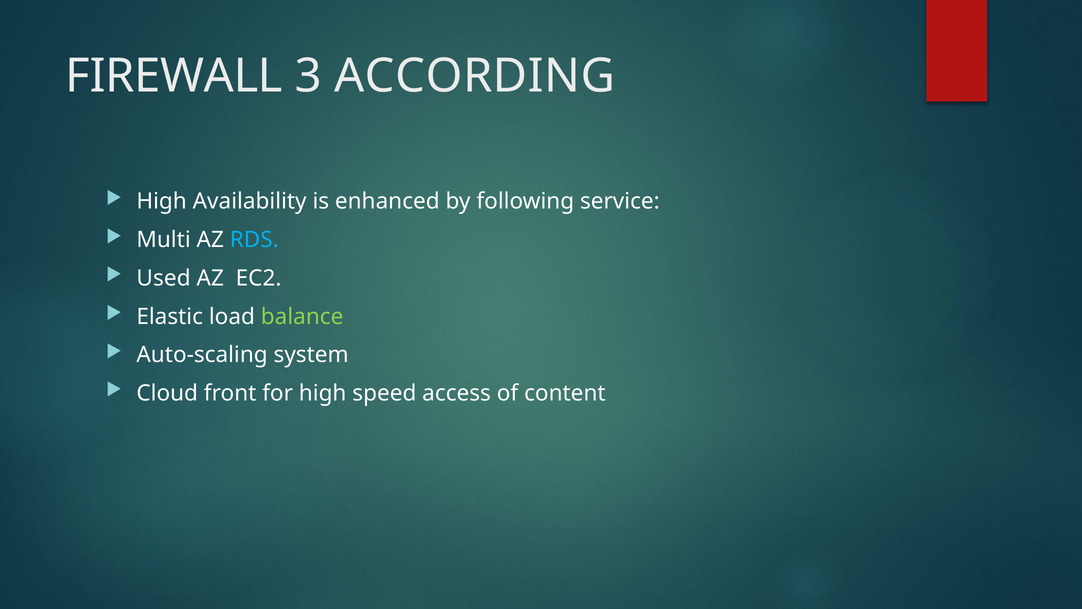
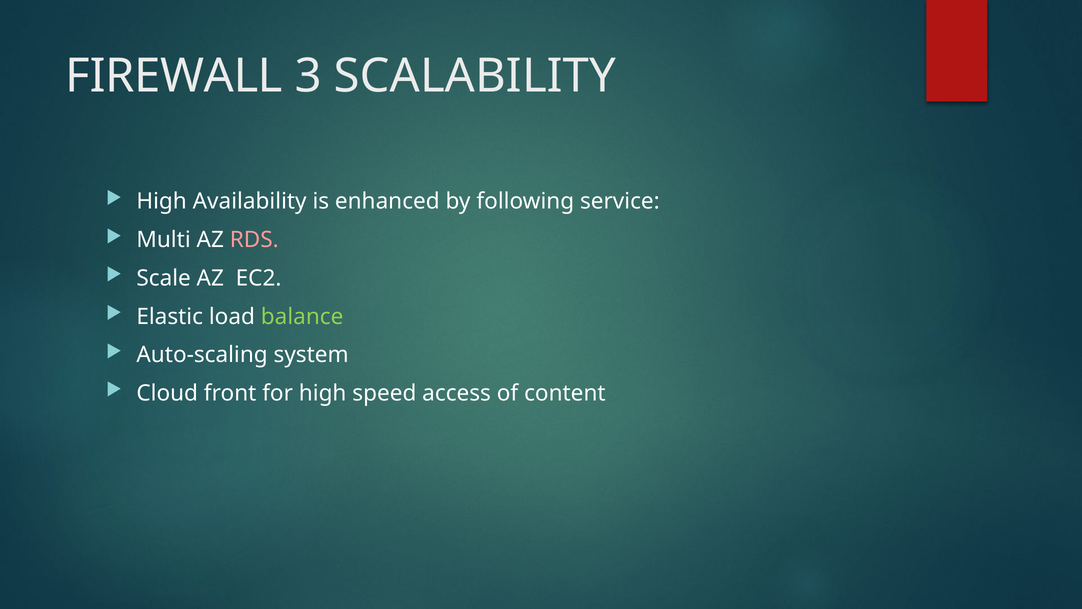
ACCORDING: ACCORDING -> SCALABILITY (475, 76)
RDS colour: light blue -> pink (254, 240)
Used: Used -> Scale (164, 278)
